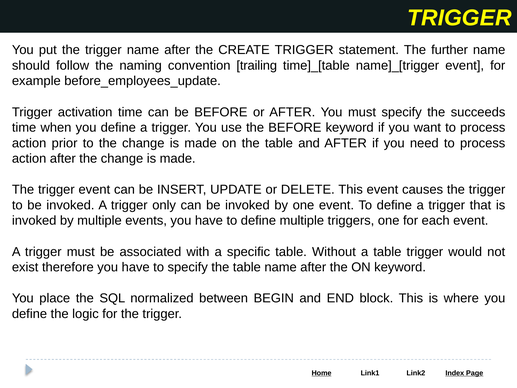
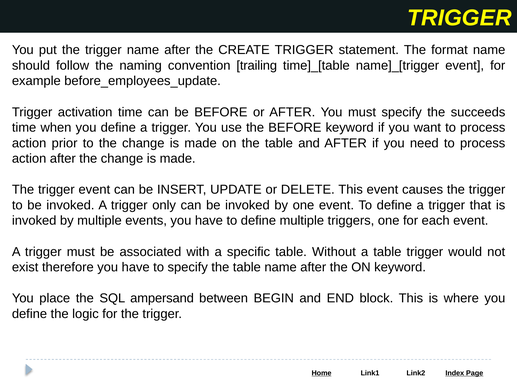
further: further -> format (450, 50)
normalized: normalized -> ampersand (162, 298)
